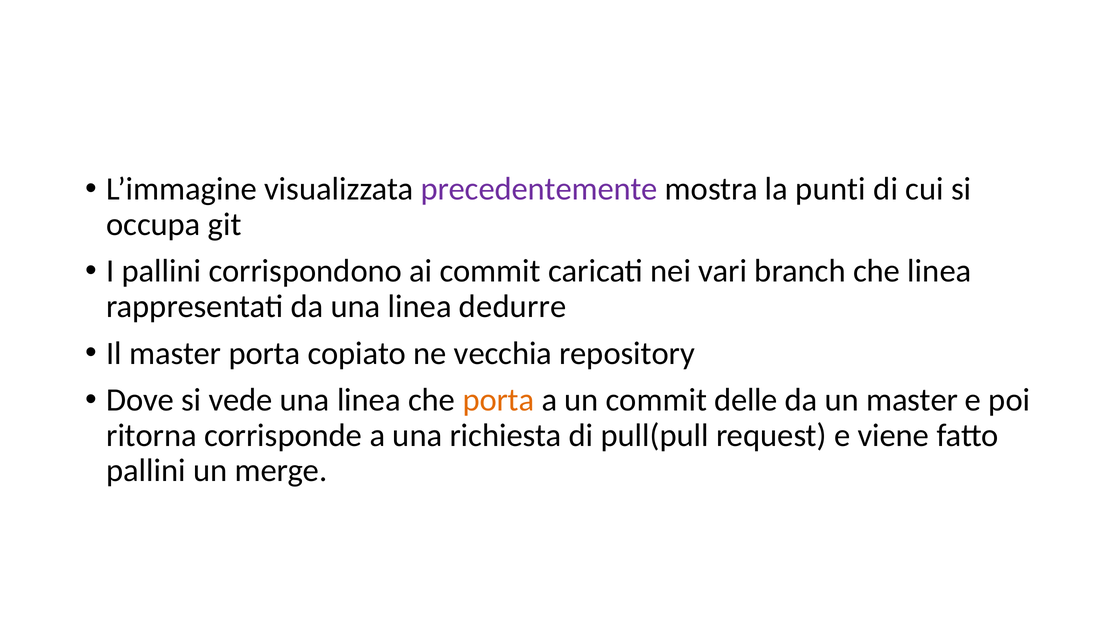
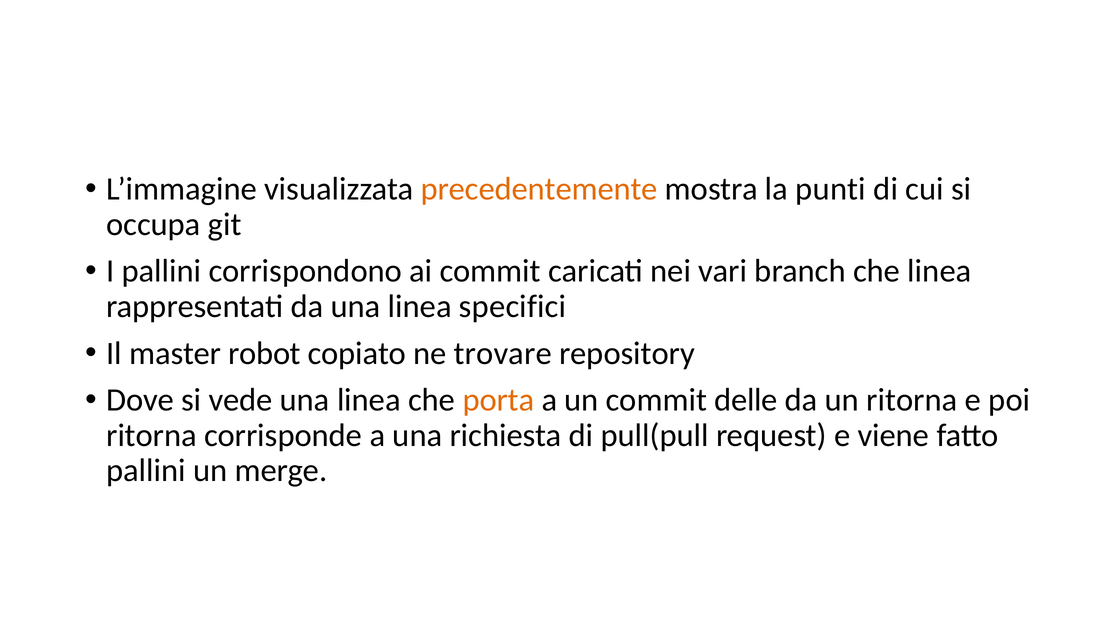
precedentemente colour: purple -> orange (539, 189)
dedurre: dedurre -> specifici (513, 306)
master porta: porta -> robot (265, 353)
vecchia: vecchia -> trovare (503, 353)
un master: master -> ritorna (912, 400)
